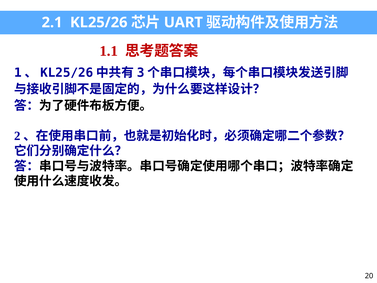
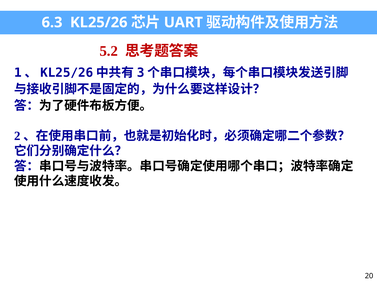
2.1: 2.1 -> 6.3 (52, 22)
1.1: 1.1 -> 5.2 (109, 51)
